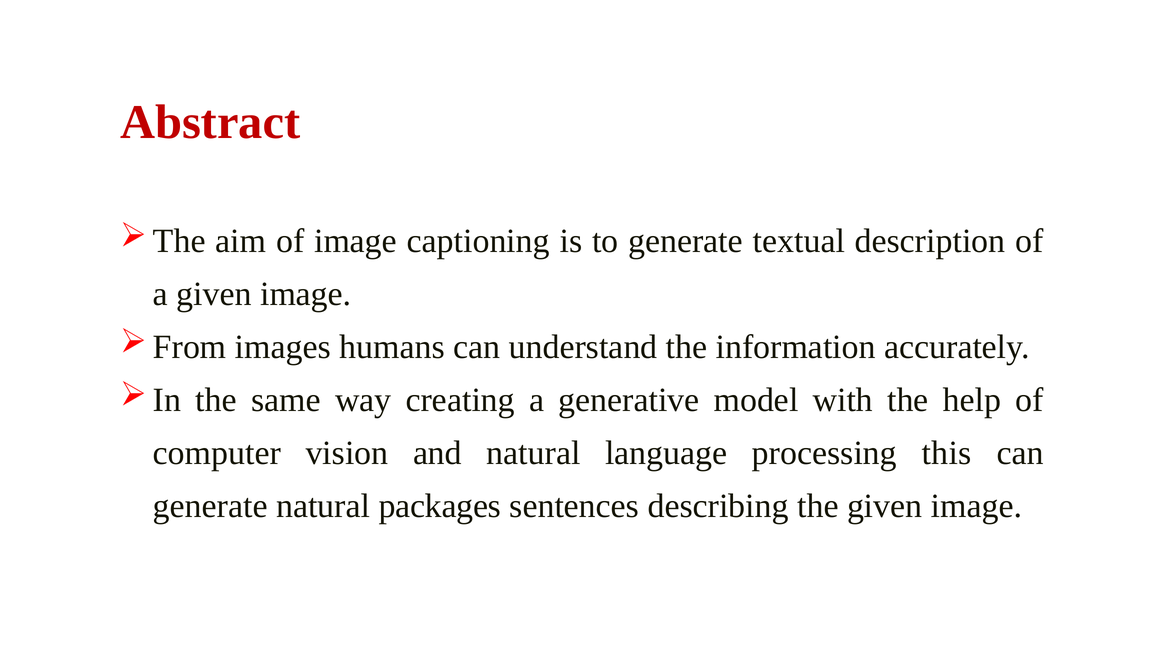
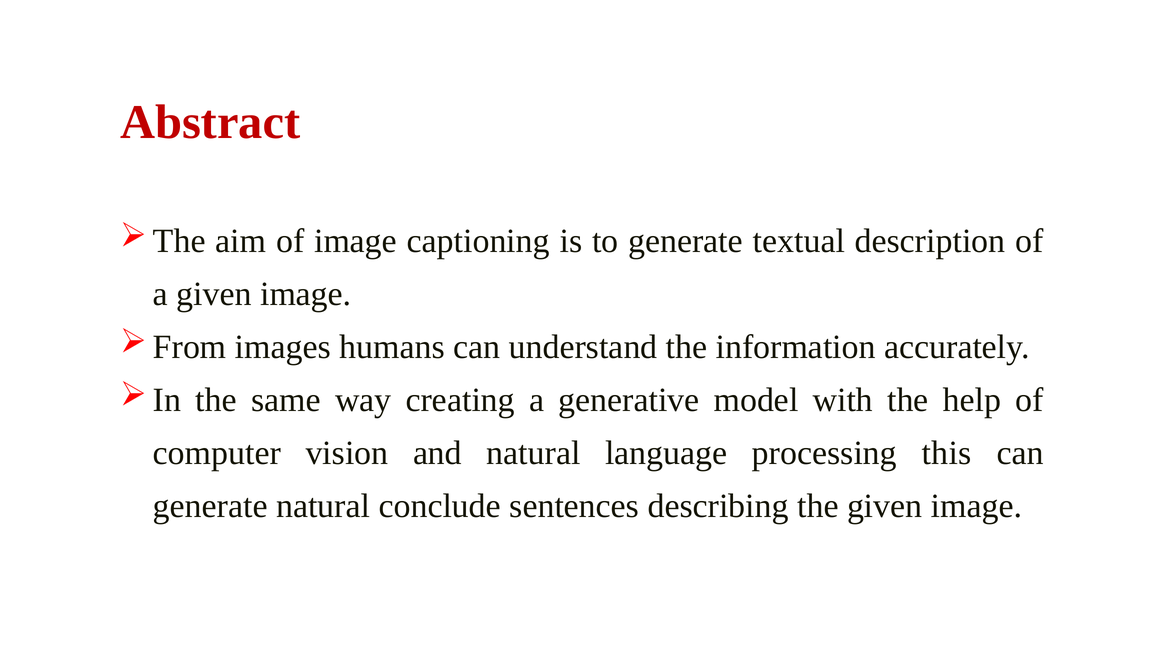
packages: packages -> conclude (440, 506)
